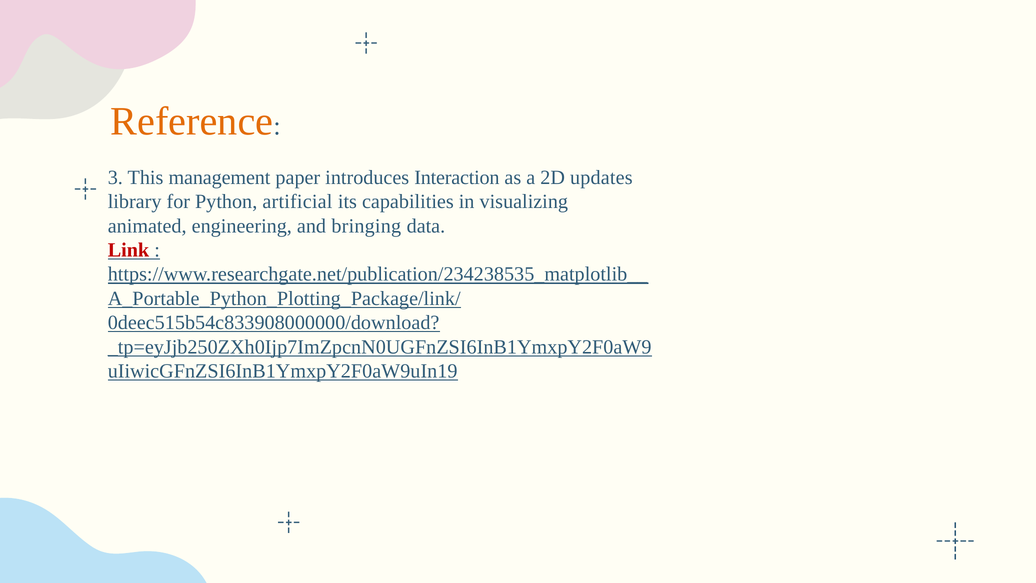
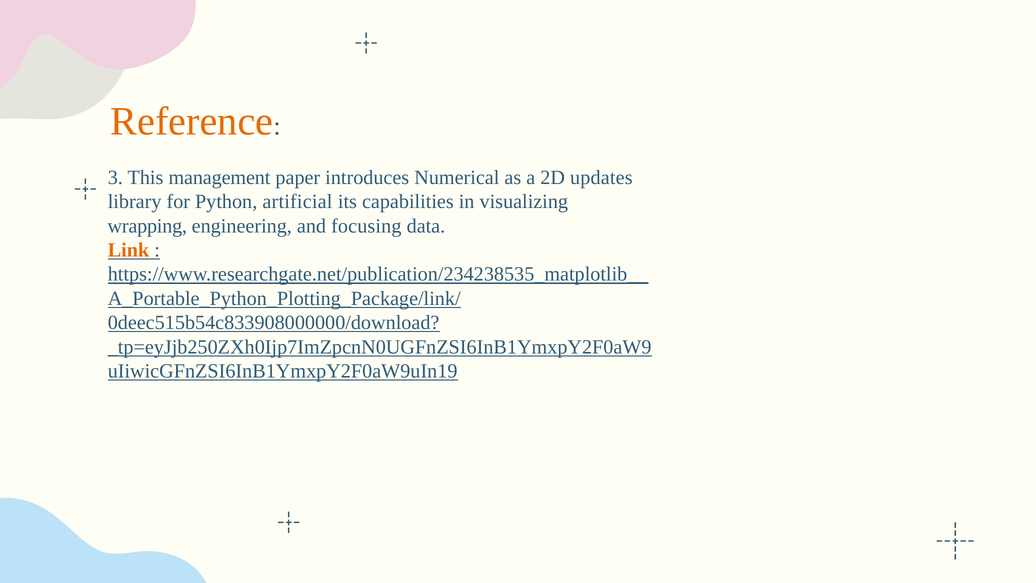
Interaction: Interaction -> Numerical (457, 177)
animated: animated -> wrapping (147, 226)
bringing: bringing -> focusing (366, 226)
Link colour: red -> orange (128, 250)
